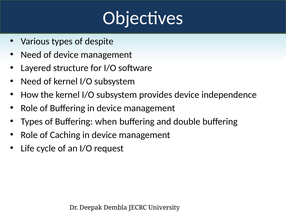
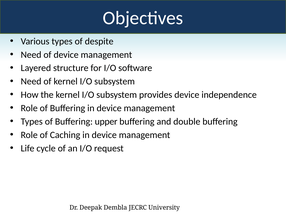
when: when -> upper (106, 121)
